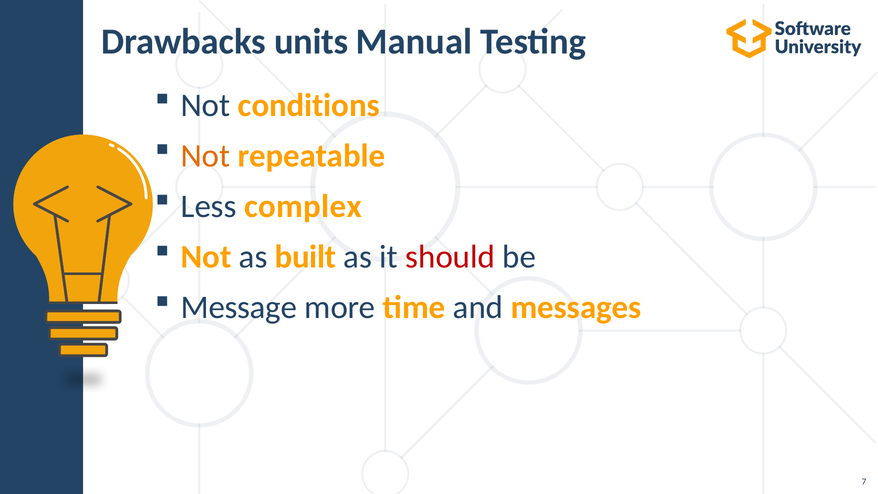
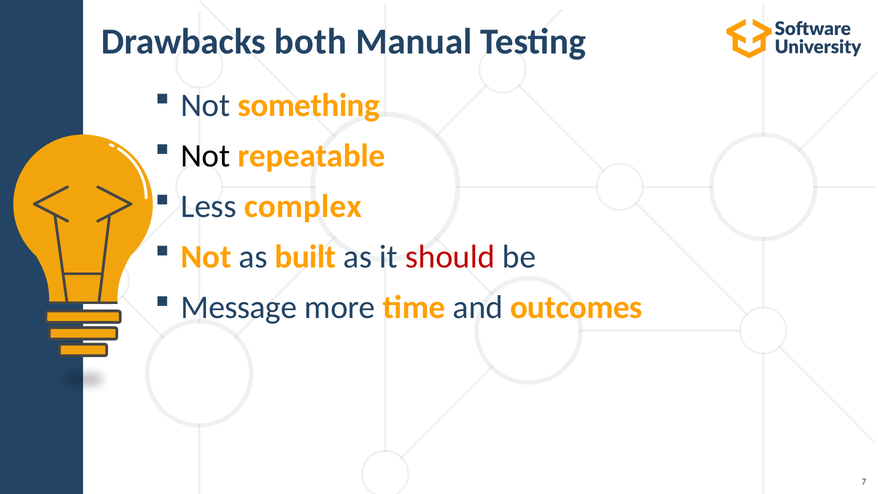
units: units -> both (311, 42)
conditions: conditions -> something (309, 105)
Not colour: orange -> black (206, 156)
messages: messages -> outcomes (576, 307)
